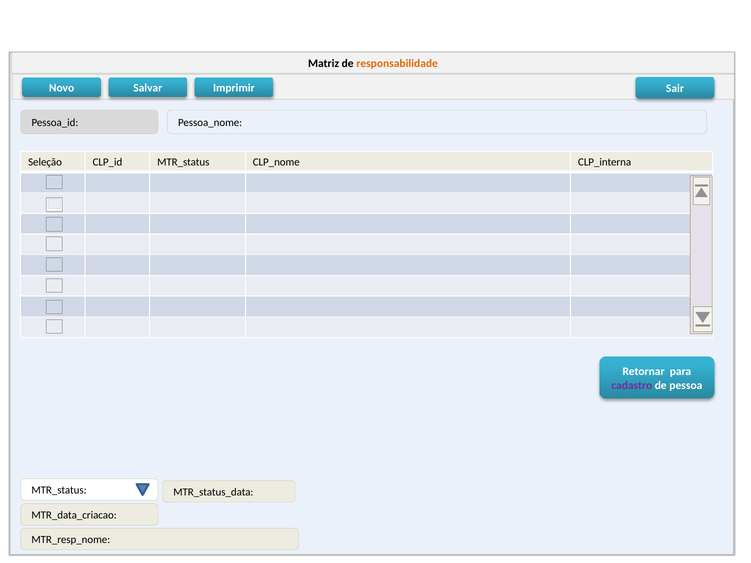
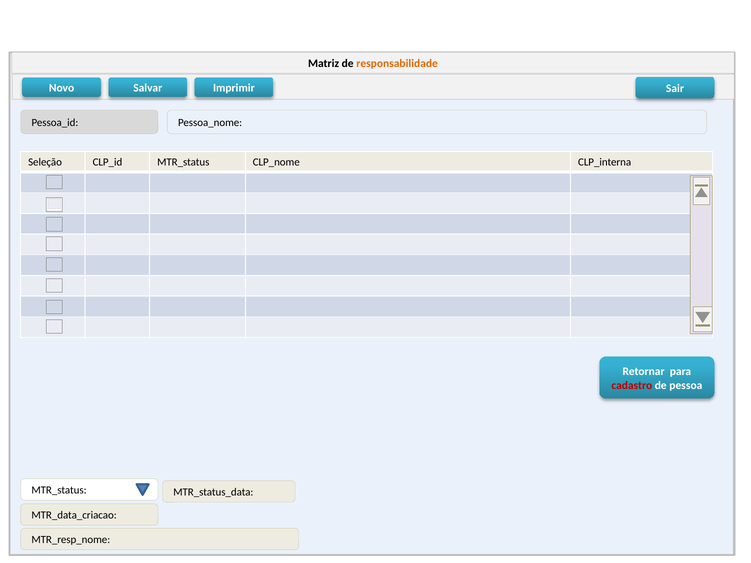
cadastro colour: purple -> red (632, 386)
